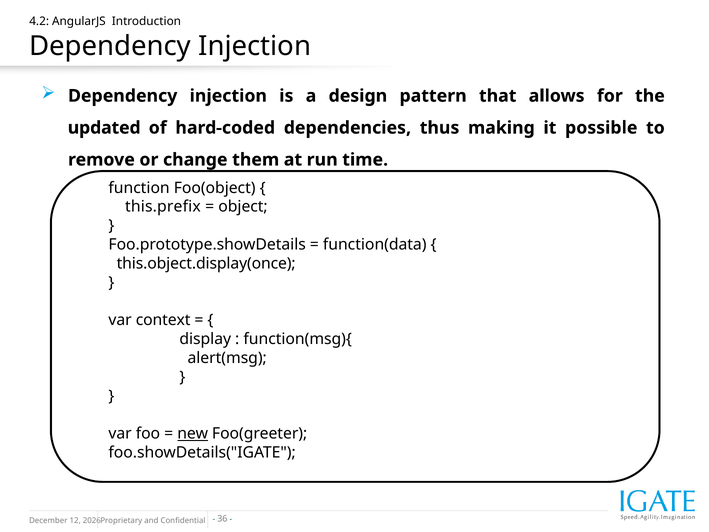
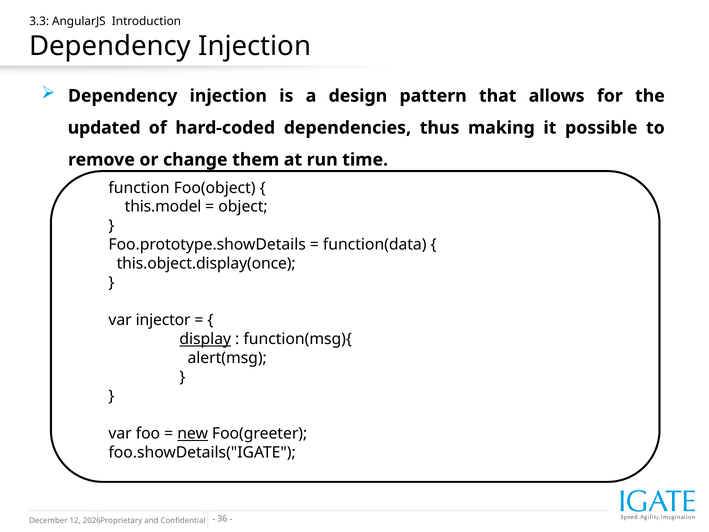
4.2: 4.2 -> 3.3 (39, 21)
this.prefix: this.prefix -> this.model (163, 207)
context: context -> injector (163, 320)
display underline: none -> present (205, 339)
